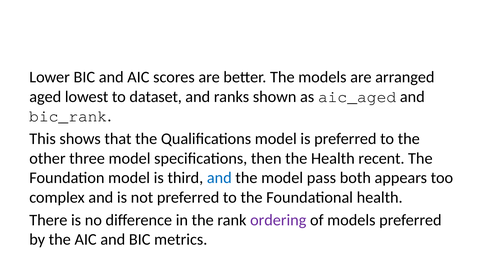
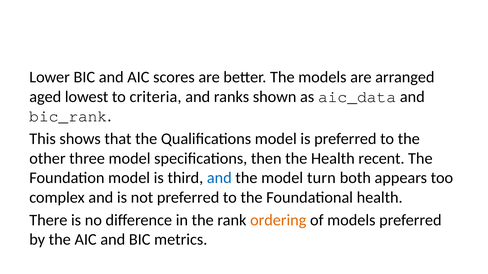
dataset: dataset -> criteria (156, 97)
aic_aged: aic_aged -> aic_data (357, 97)
pass: pass -> turn (321, 178)
ordering colour: purple -> orange (278, 221)
